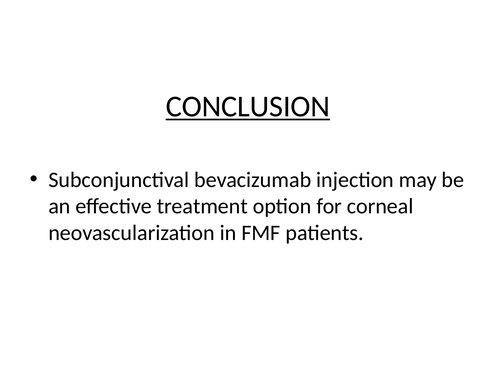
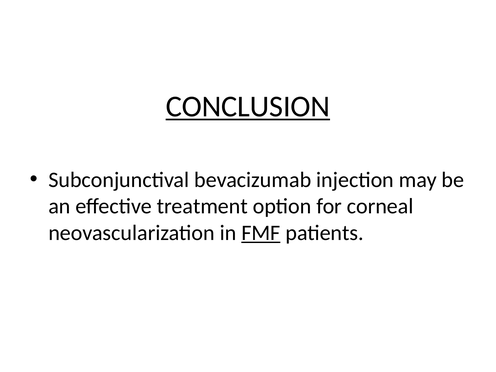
FMF underline: none -> present (261, 233)
